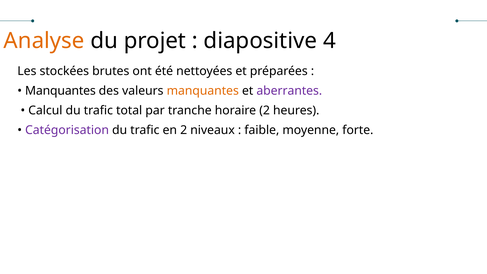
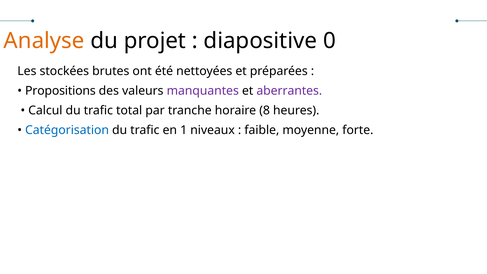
4: 4 -> 0 (330, 41)
Manquantes: Manquantes -> Propositions (60, 91)
manquantes colour: orange -> purple (203, 91)
horaire 2: 2 -> 8 (265, 110)
Catégorisation colour: purple -> blue (67, 130)
en 2: 2 -> 1 (184, 130)
